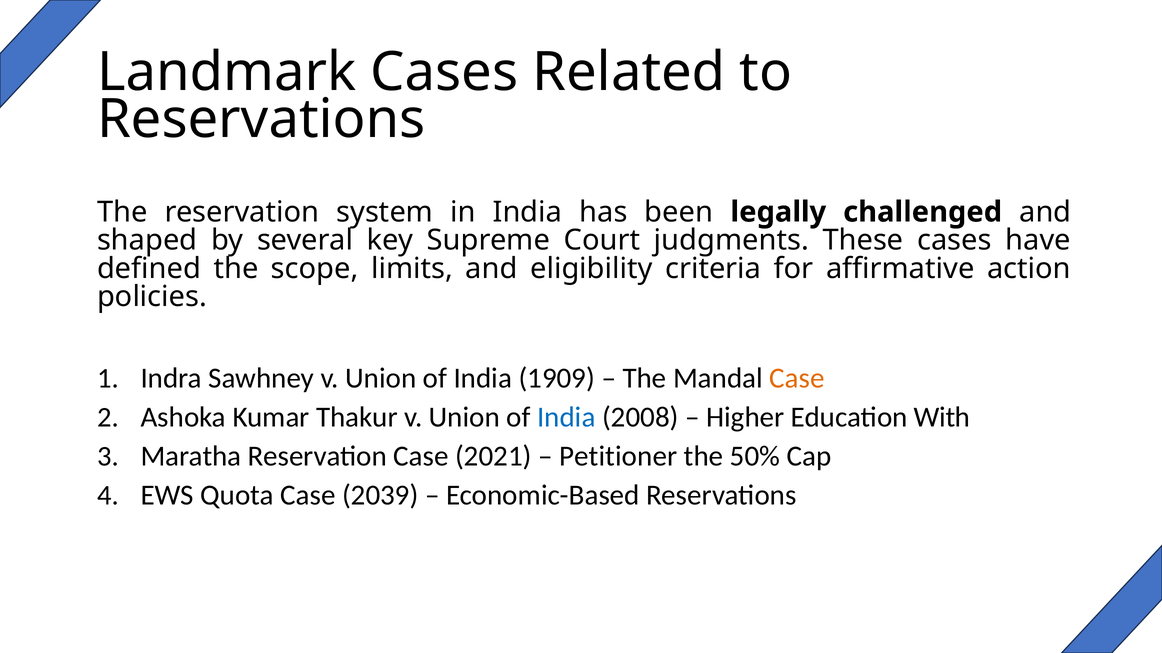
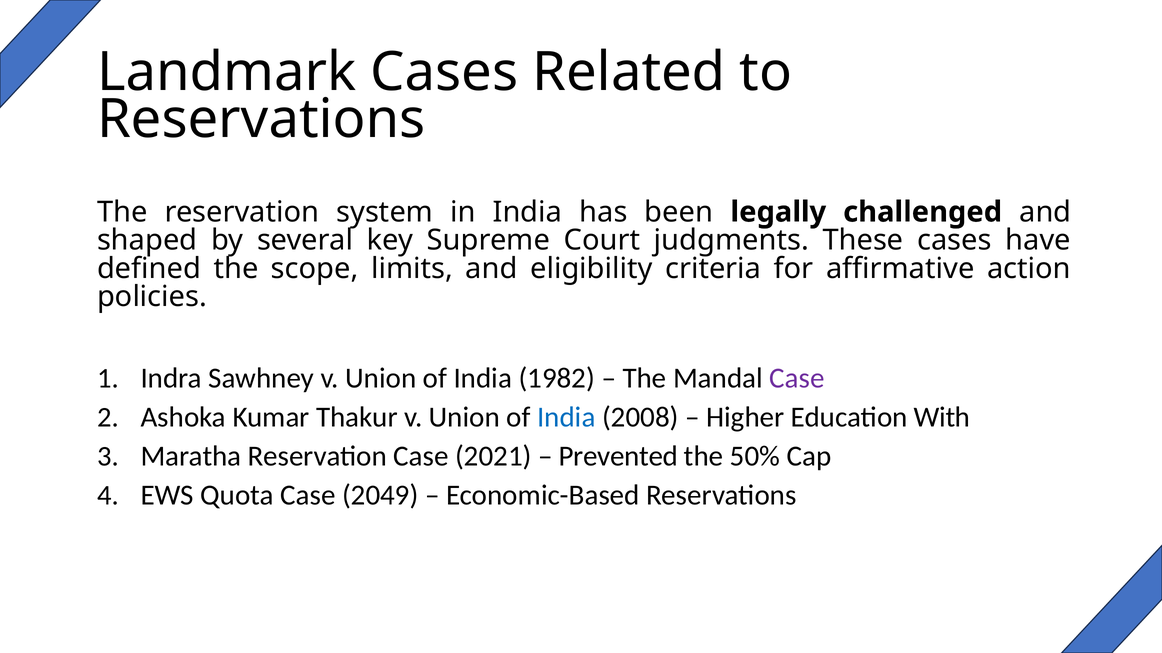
1909: 1909 -> 1982 (557, 378)
Case colour: orange -> purple (797, 378)
Petitioner: Petitioner -> Prevented (618, 457)
2039: 2039 -> 2049 (380, 496)
